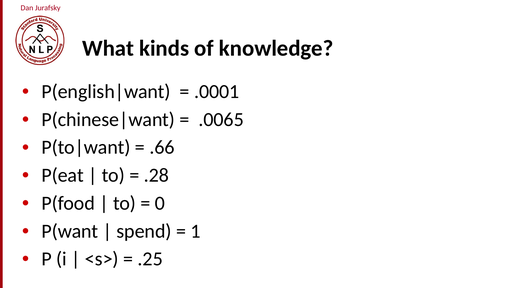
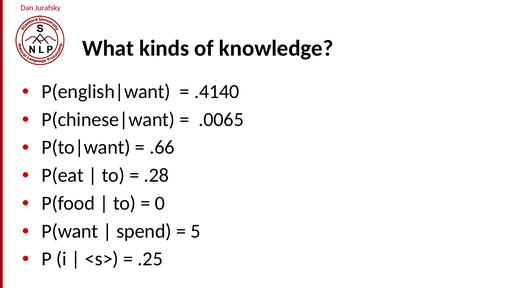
.0001: .0001 -> .4140 (217, 92)
1: 1 -> 5 (195, 232)
